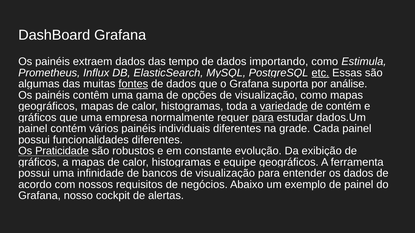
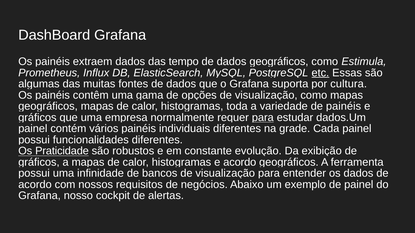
dados importando: importando -> geográficos (279, 62)
fontes underline: present -> none (133, 84)
análise: análise -> cultura (349, 84)
variedade underline: present -> none (284, 107)
de contém: contém -> painéis (344, 107)
e equipe: equipe -> acordo (240, 162)
